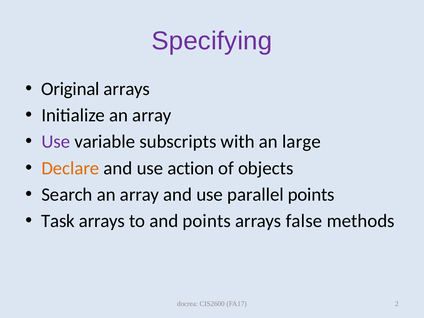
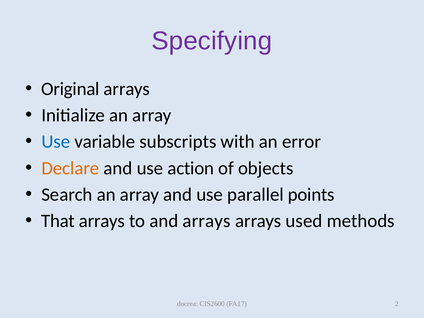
Use colour: purple -> blue (56, 142)
large: large -> error (302, 142)
Task: Task -> That (58, 221)
and points: points -> arrays (207, 221)
false: false -> used (304, 221)
